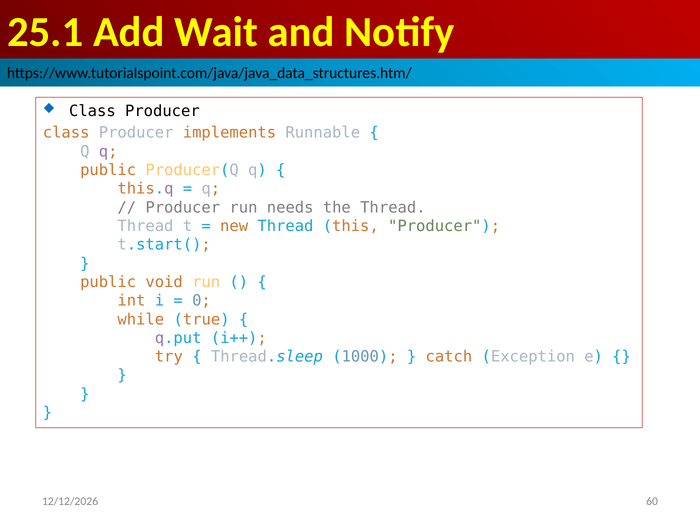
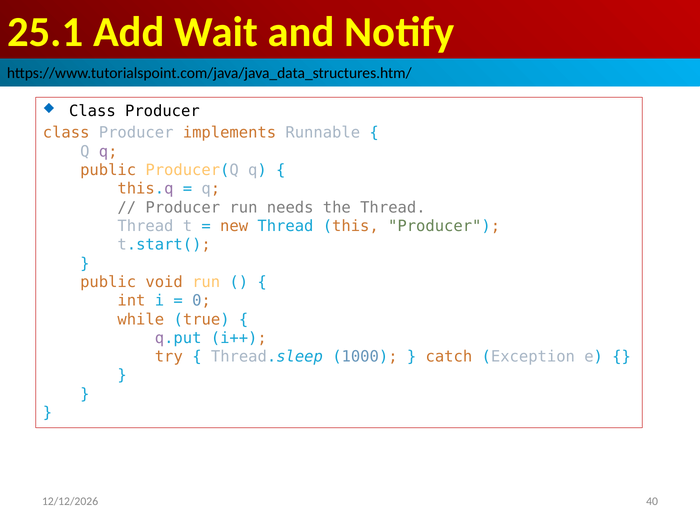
60: 60 -> 40 (652, 501)
